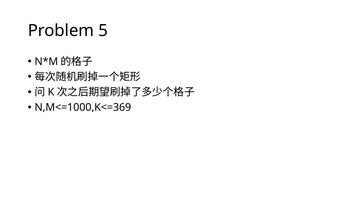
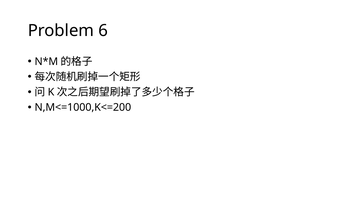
5: 5 -> 6 (103, 31)
N,M<=1000,K<=369: N,M<=1000,K<=369 -> N,M<=1000,K<=200 (83, 107)
